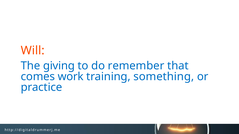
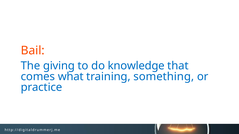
Will: Will -> Bail (33, 51)
remember: remember -> knowledge (136, 66)
work: work -> what (71, 77)
